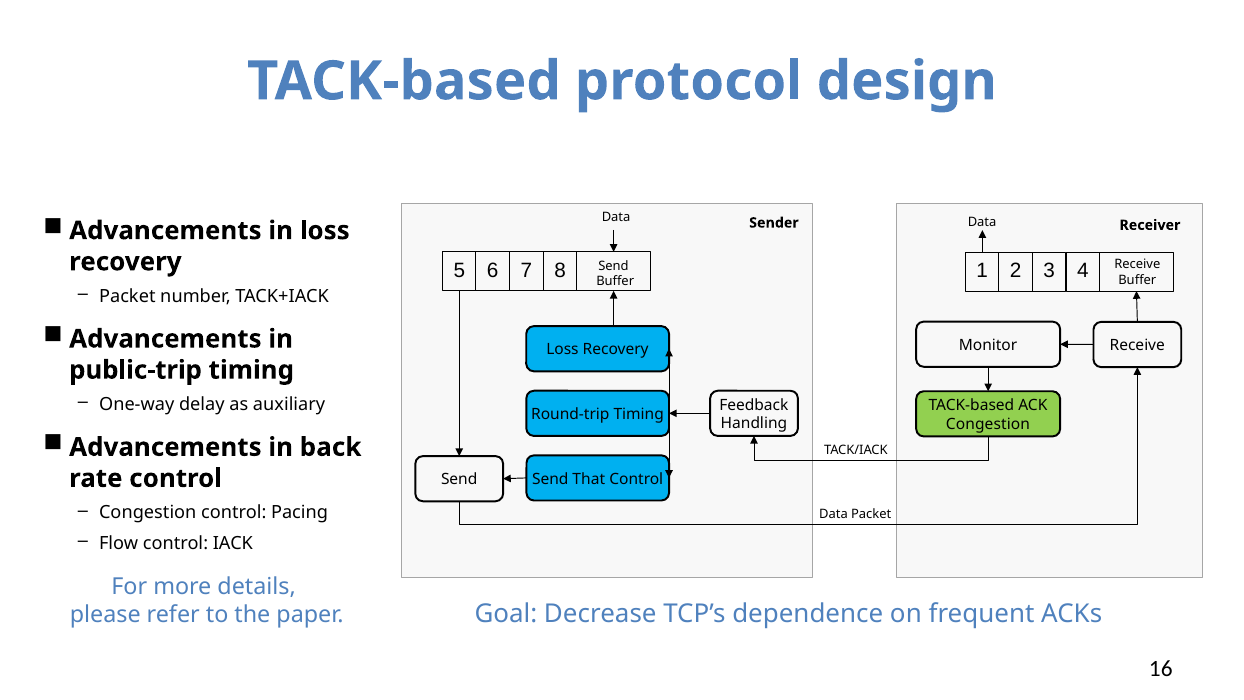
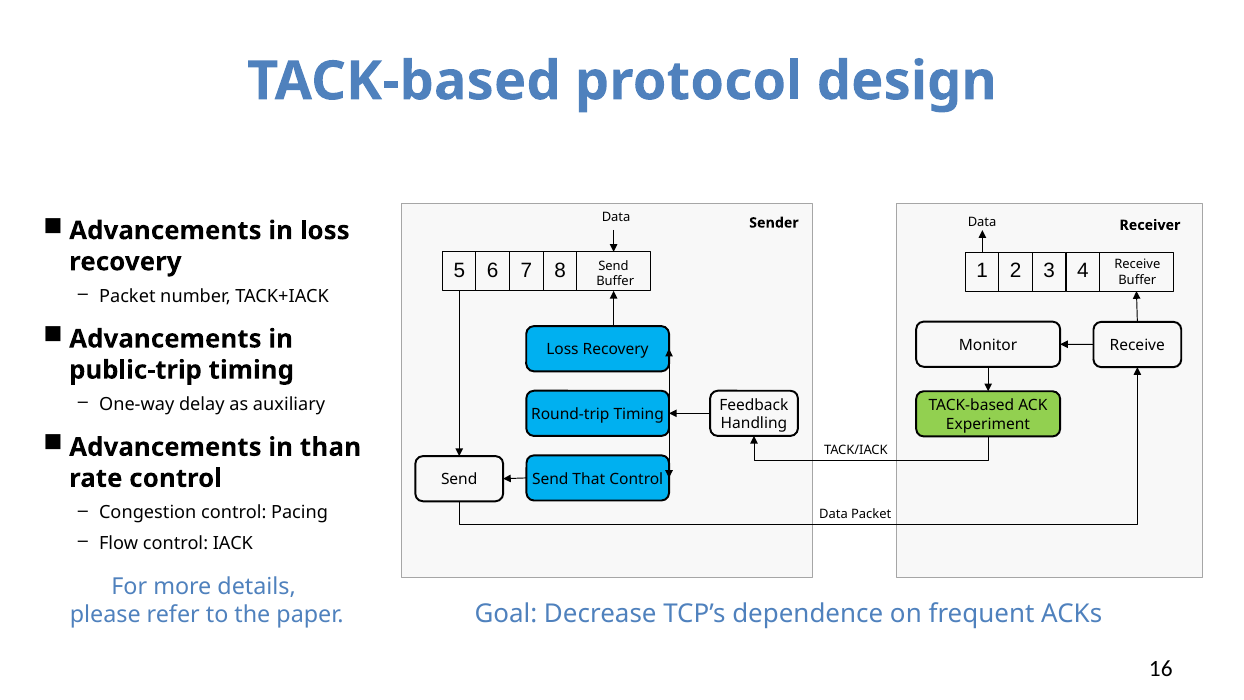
Congestion: Congestion -> Experiment (988, 424)
back: back -> than (330, 447)
